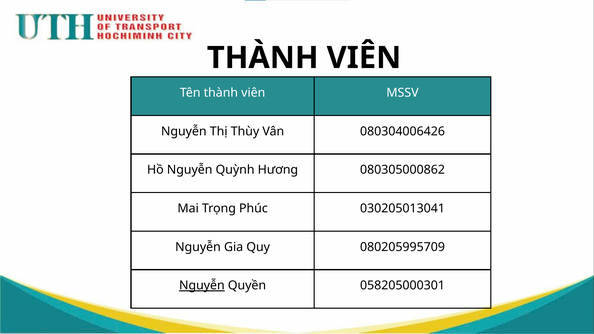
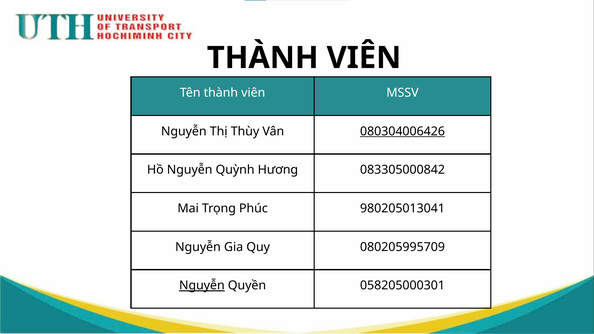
080304006426 underline: none -> present (402, 131)
080305000862: 080305000862 -> 083305000842 (402, 170)
030205013041: 030205013041 -> 980205013041 (402, 208)
